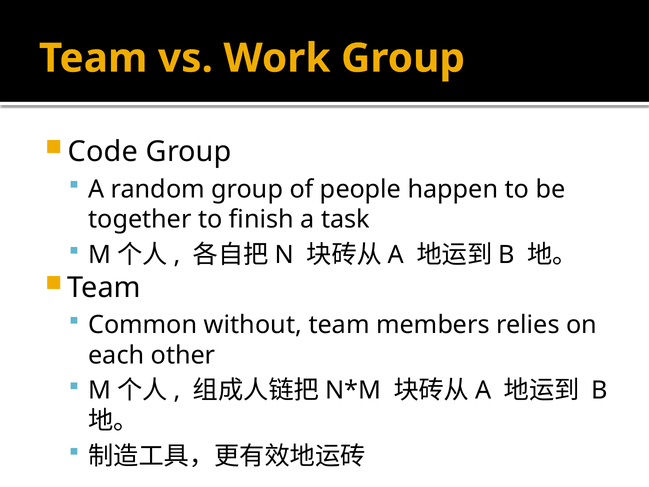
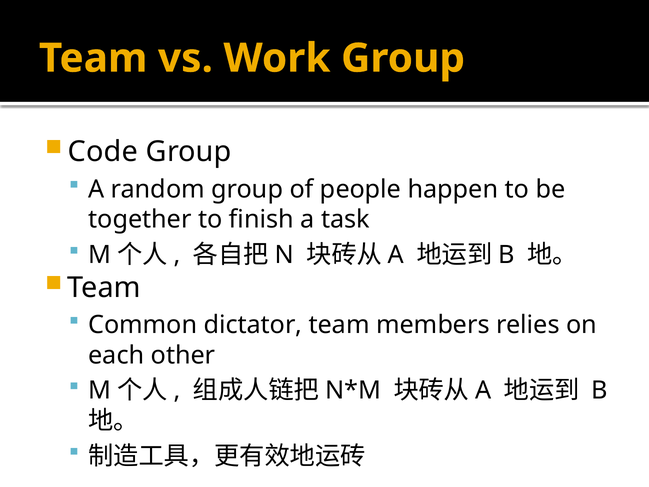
without: without -> dictator (253, 325)
